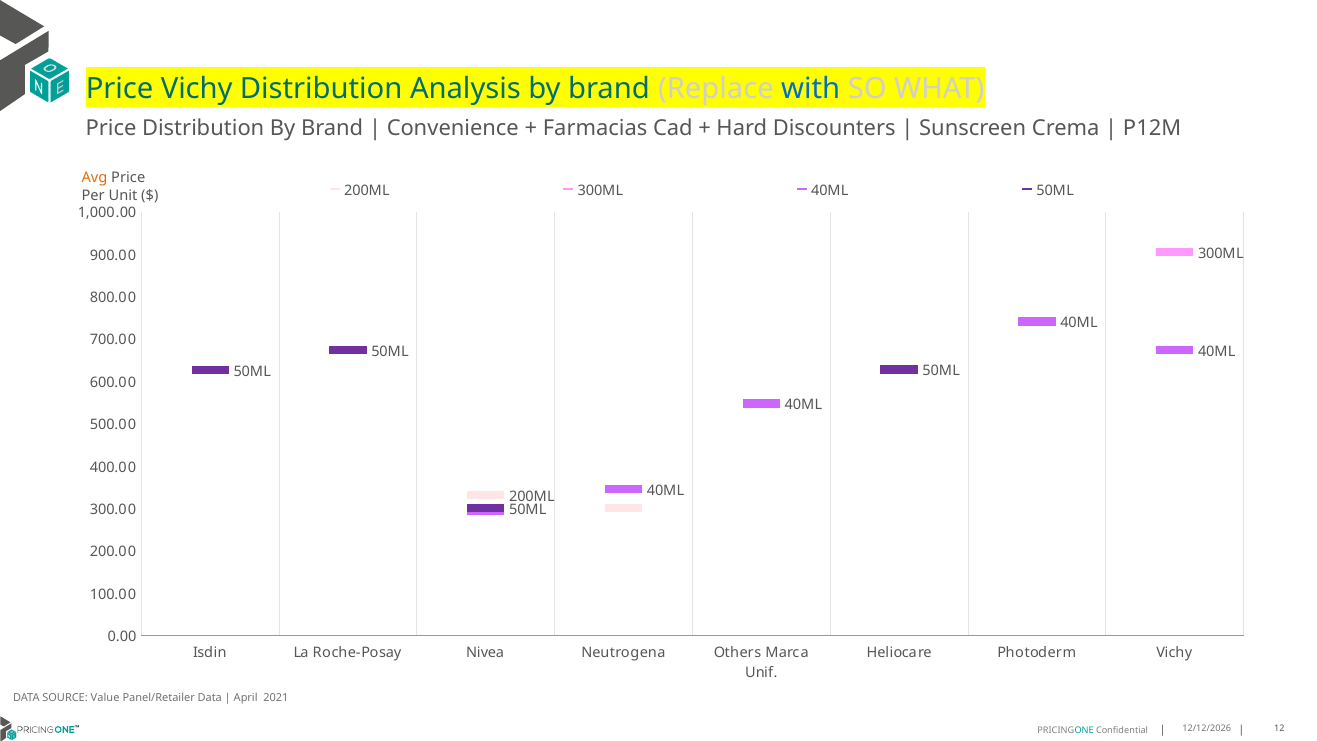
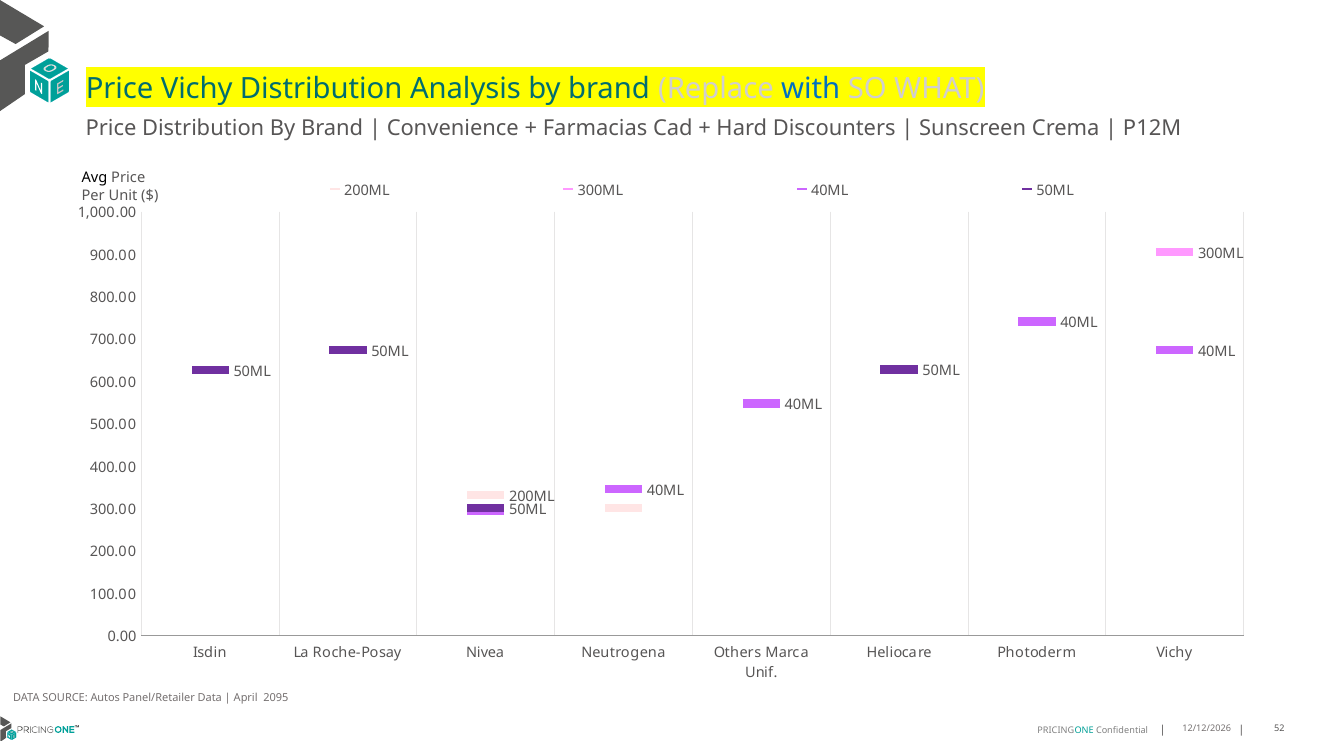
Avg colour: orange -> black (94, 178)
Value: Value -> Autos (105, 698)
2021: 2021 -> 2095 (276, 698)
12: 12 -> 52 (1279, 728)
